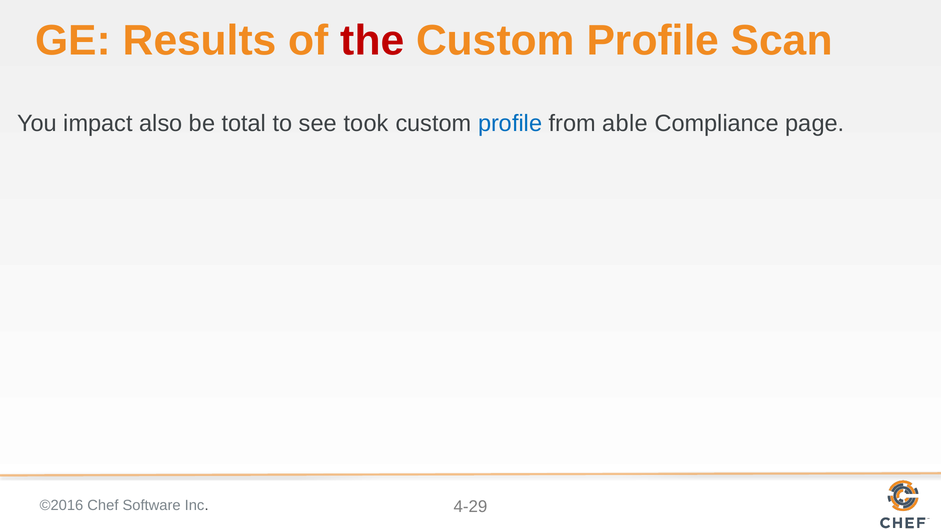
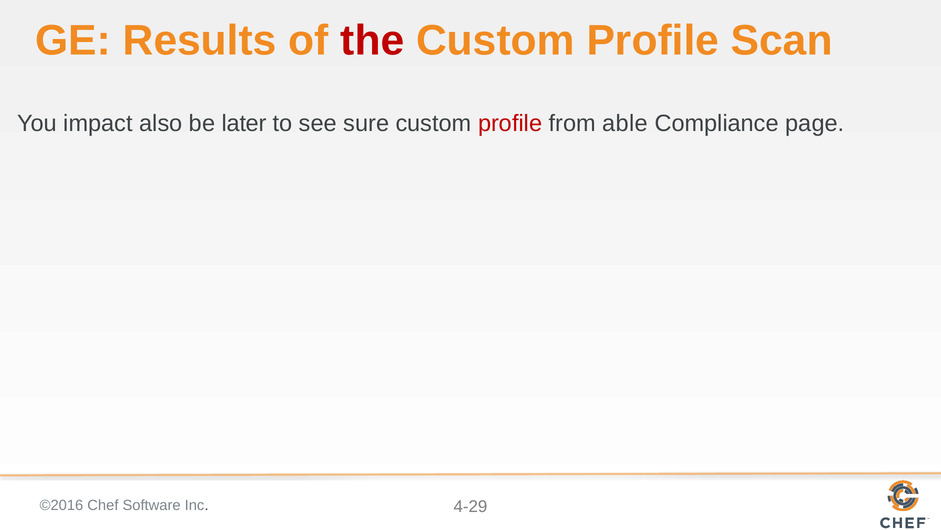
total: total -> later (244, 123)
took: took -> sure (366, 123)
profile colour: blue -> red (510, 123)
